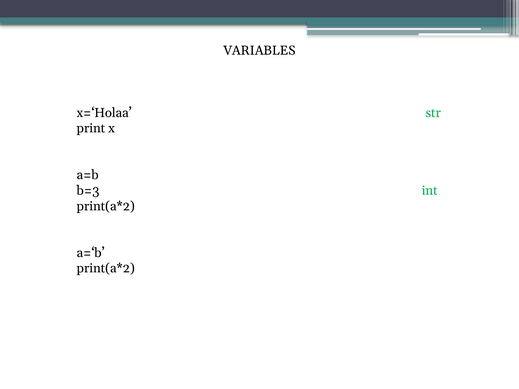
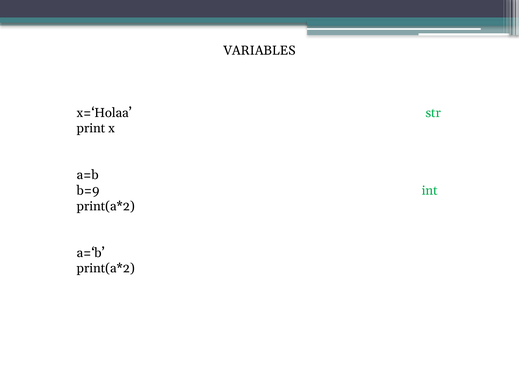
b=3: b=3 -> b=9 (88, 191)
